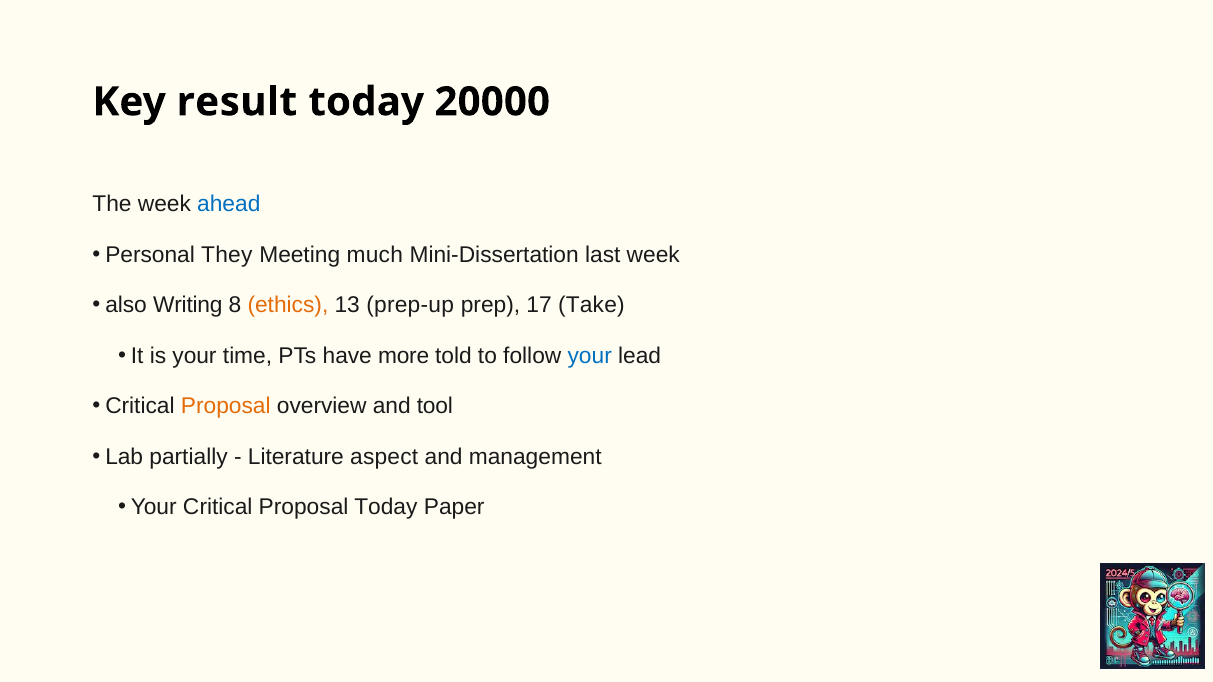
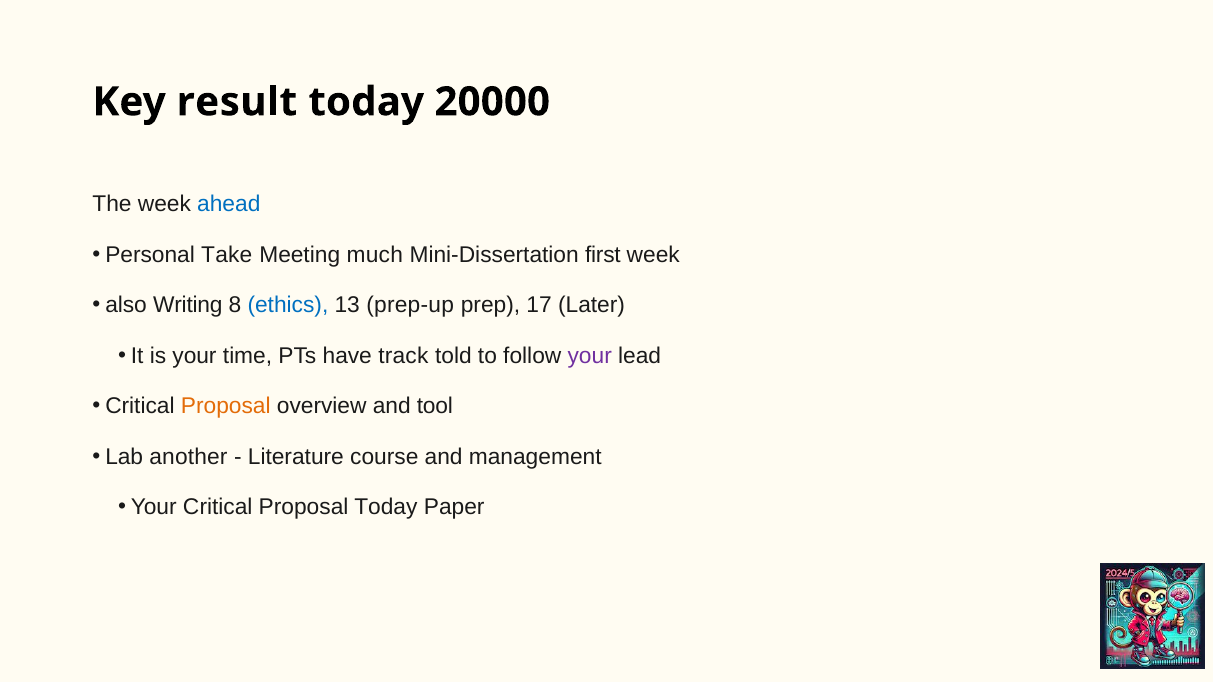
They: They -> Take (227, 255)
last: last -> first (603, 255)
ethics colour: orange -> blue (288, 306)
Take: Take -> Later (591, 306)
more: more -> track (403, 356)
your colour: blue -> purple (590, 356)
partially: partially -> another (188, 457)
aspect: aspect -> course (384, 457)
